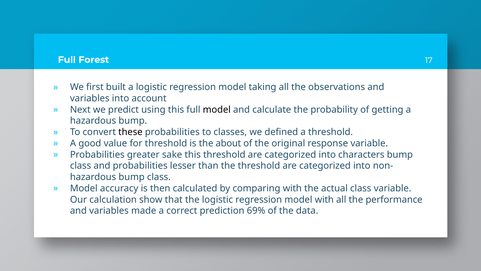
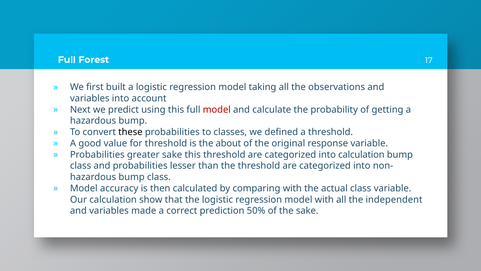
model colour: black -> red (217, 109)
into characters: characters -> calculation (361, 154)
performance: performance -> independent (394, 199)
69%: 69% -> 50% (256, 211)
the data: data -> sake (307, 211)
